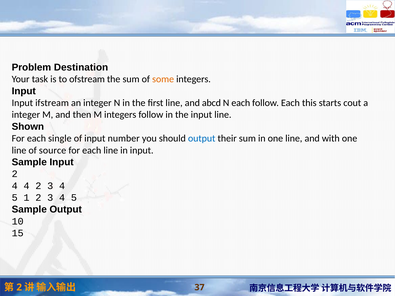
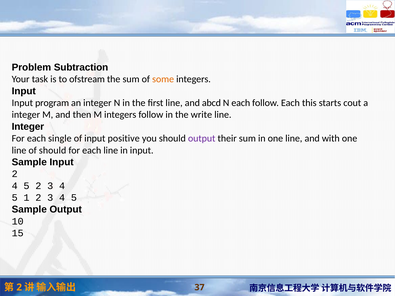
Destination: Destination -> Subtraction (81, 67)
ifstream: ifstream -> program (52, 103)
the input: input -> write (201, 115)
Shown: Shown -> Integer (28, 127)
number: number -> positive (124, 139)
output colour: blue -> purple (202, 139)
of source: source -> should (53, 150)
4: 4 -> 5 (27, 186)
